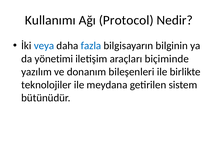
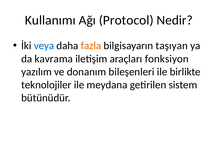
fazla colour: blue -> orange (91, 46)
bilginin: bilginin -> taşıyan (172, 46)
yönetimi: yönetimi -> kavrama (54, 59)
biçiminde: biçiminde -> fonksiyon (167, 59)
